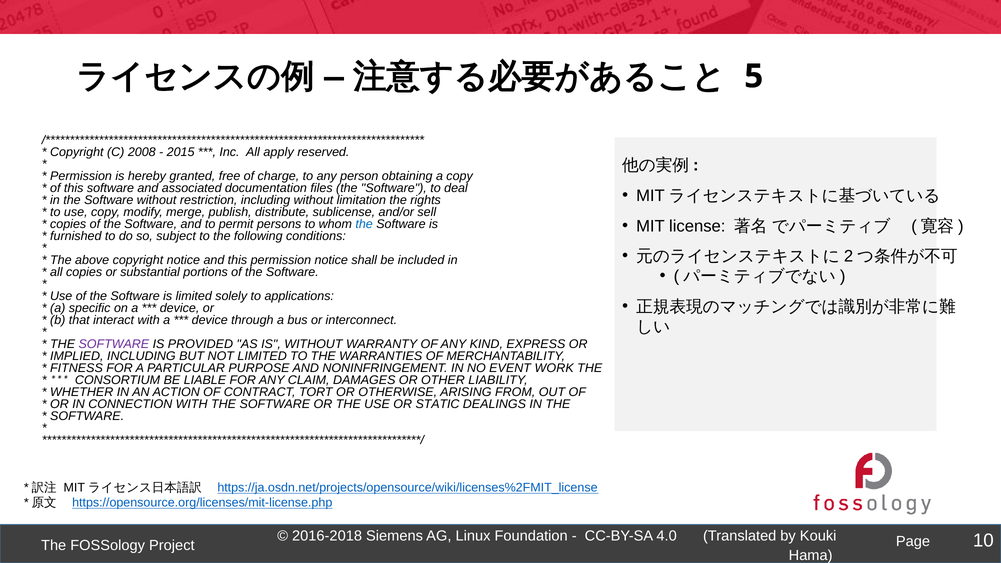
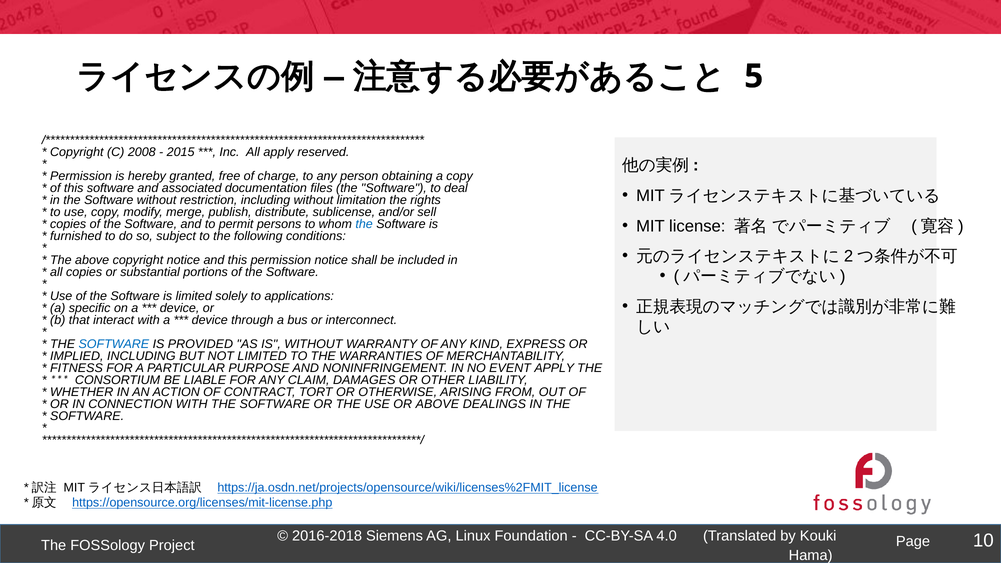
SOFTWARE colour: purple -> blue (114, 344)
EVENT WORK: WORK -> APPLY (554, 368)
OR STATIC: STATIC -> ABOVE (437, 404)
